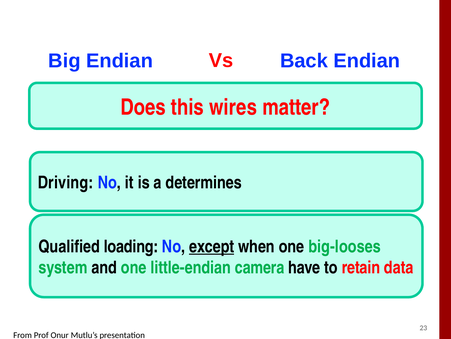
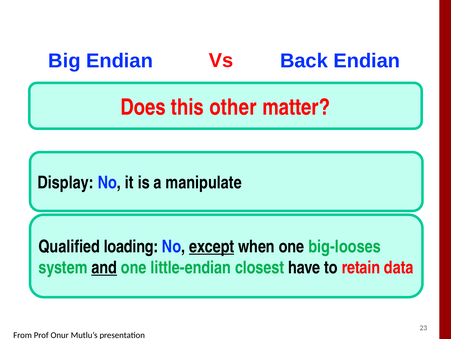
wires: wires -> other (233, 107)
Driving: Driving -> Display (66, 182)
determines: determines -> manipulate (204, 182)
and underline: none -> present (104, 267)
camera: camera -> closest (260, 267)
